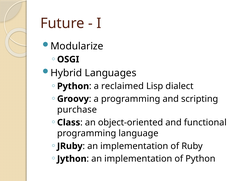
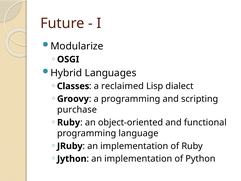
Python: Python -> Classes (73, 86)
Class: Class -> Ruby (69, 122)
